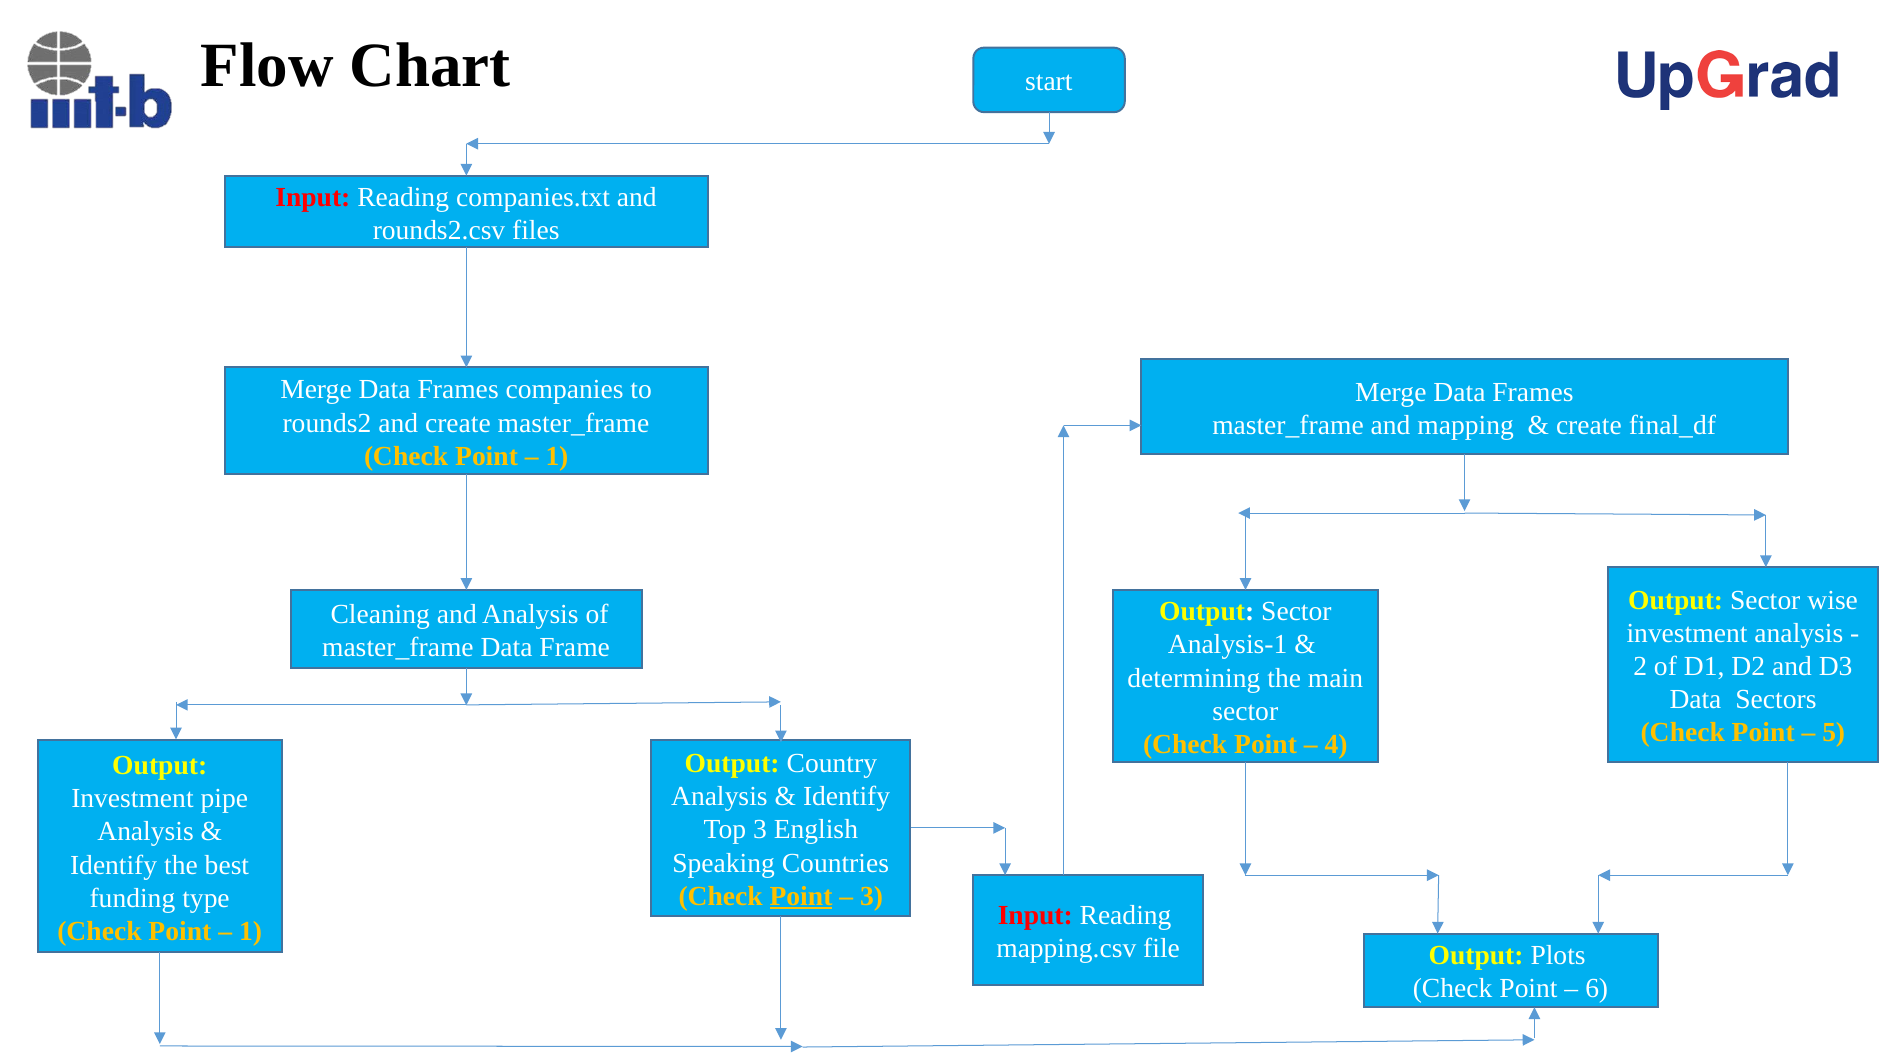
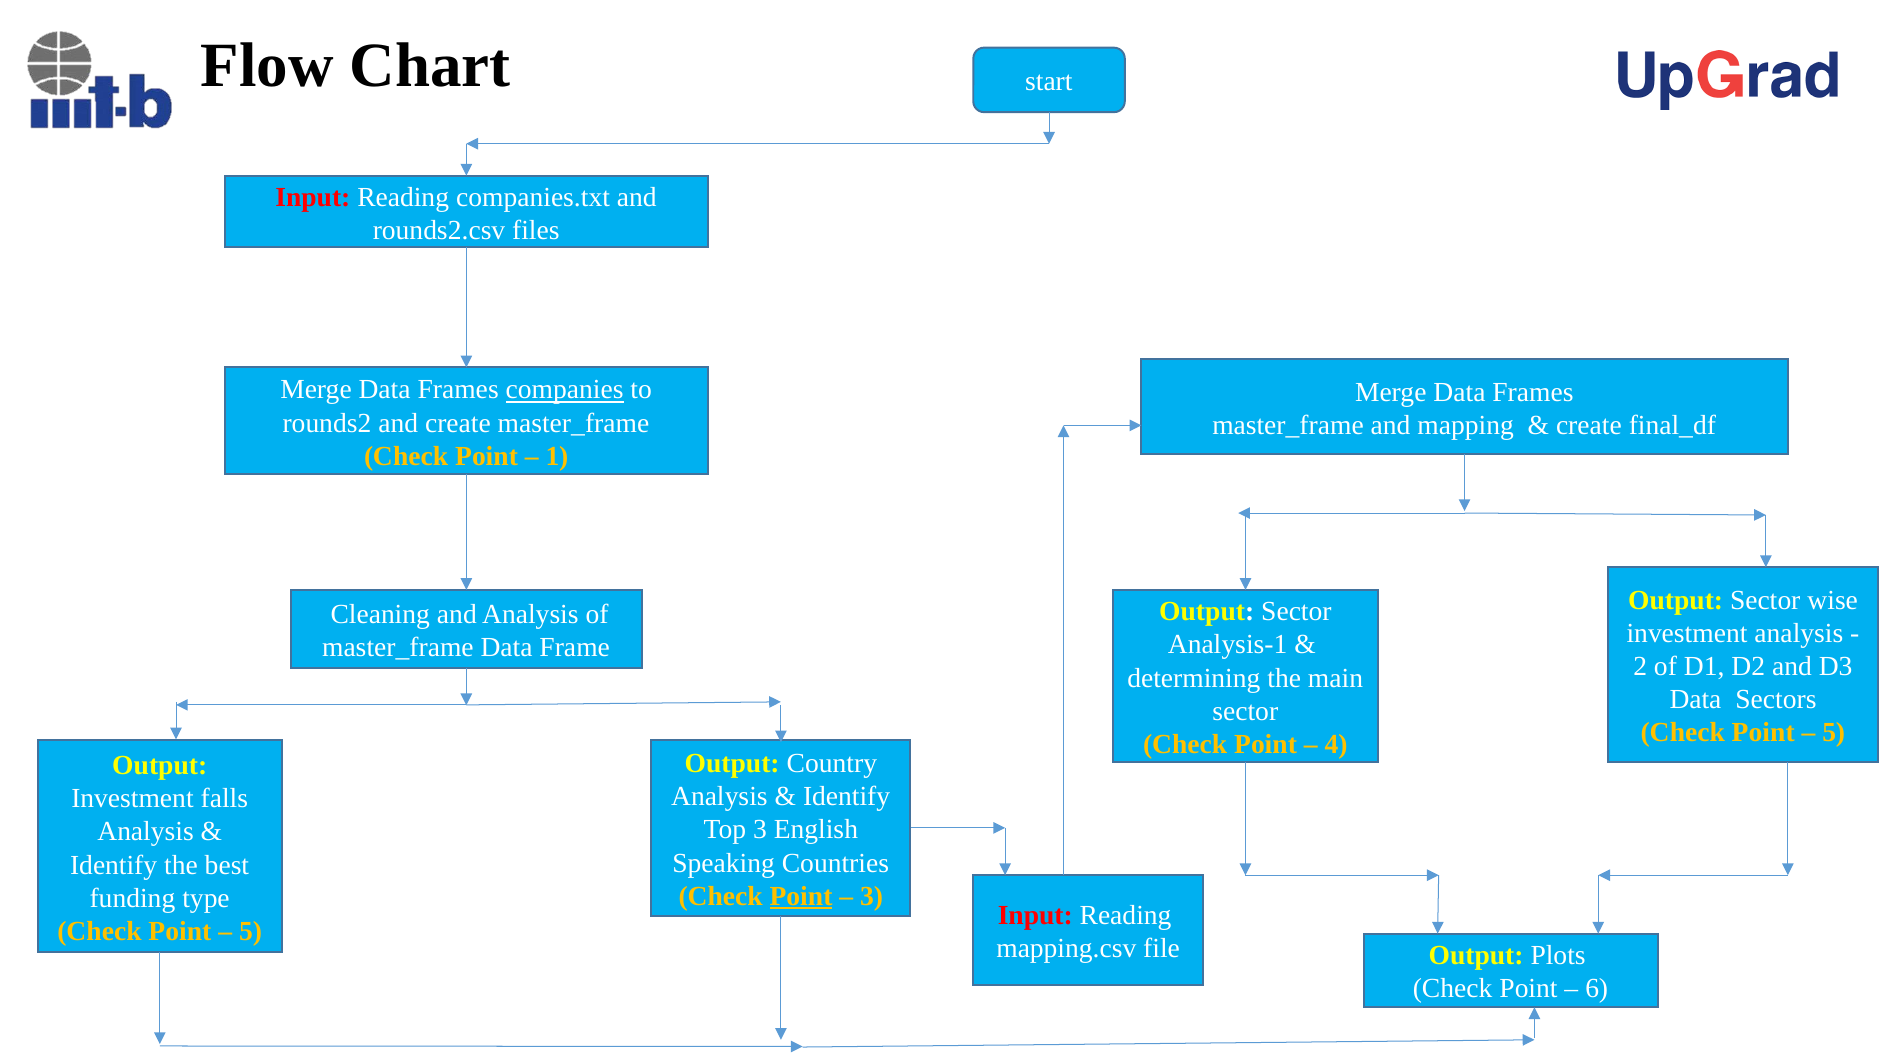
companies underline: none -> present (565, 390)
pipe: pipe -> falls (224, 798)
1: 1 -> 5 (250, 931)
